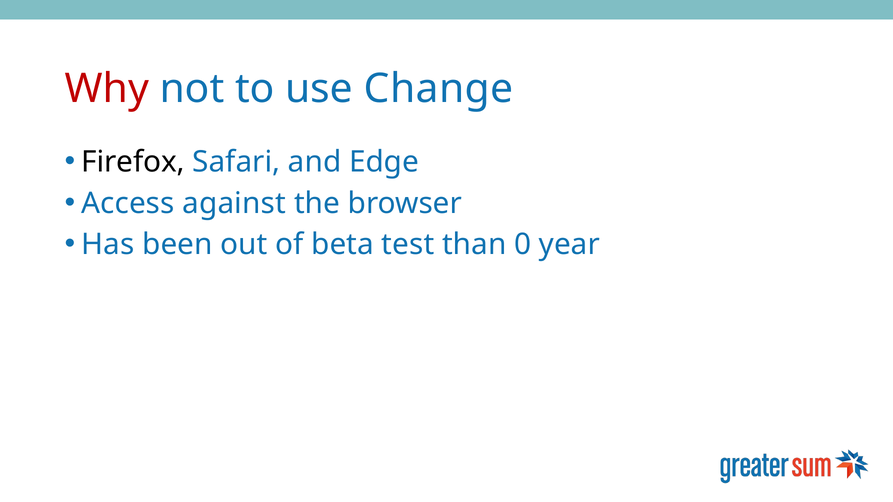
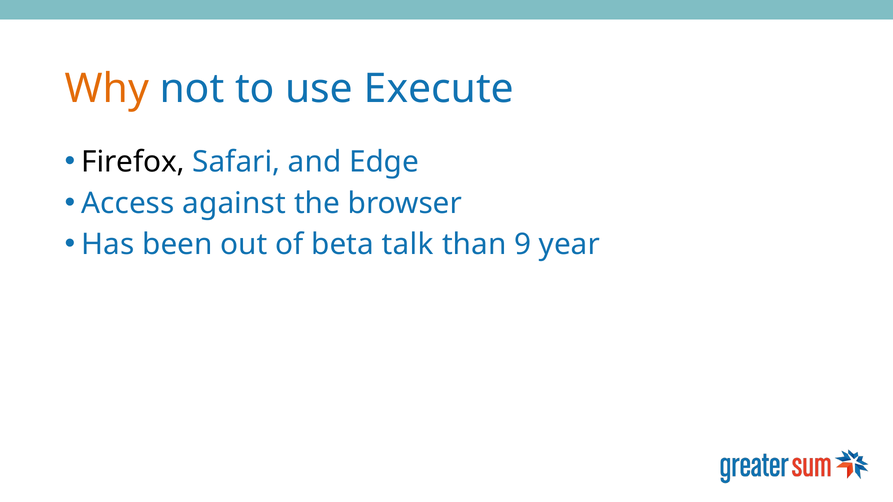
Why colour: red -> orange (107, 89)
Change: Change -> Execute (439, 89)
test: test -> talk (408, 245)
0: 0 -> 9 (523, 245)
